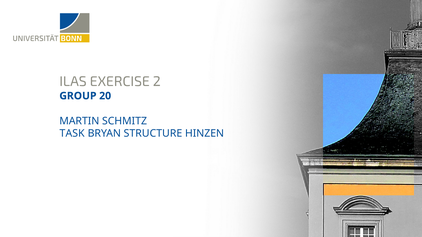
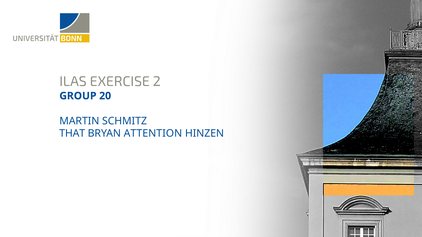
TASK: TASK -> THAT (72, 134)
STRUCTURE: STRUCTURE -> ATTENTION (153, 134)
